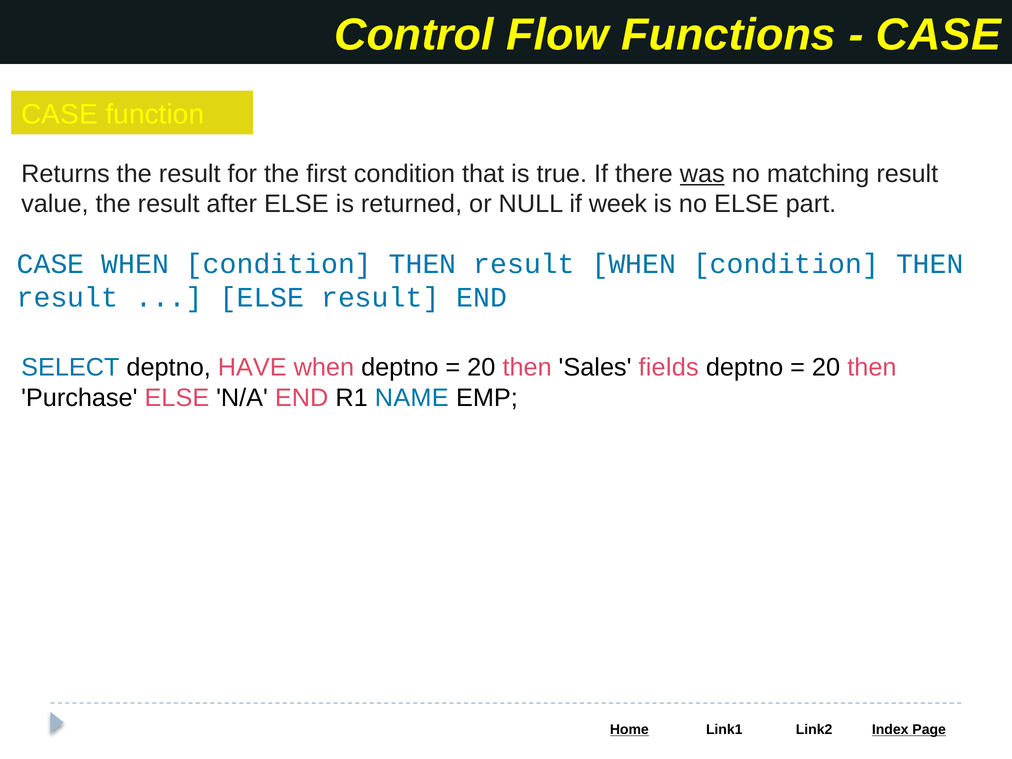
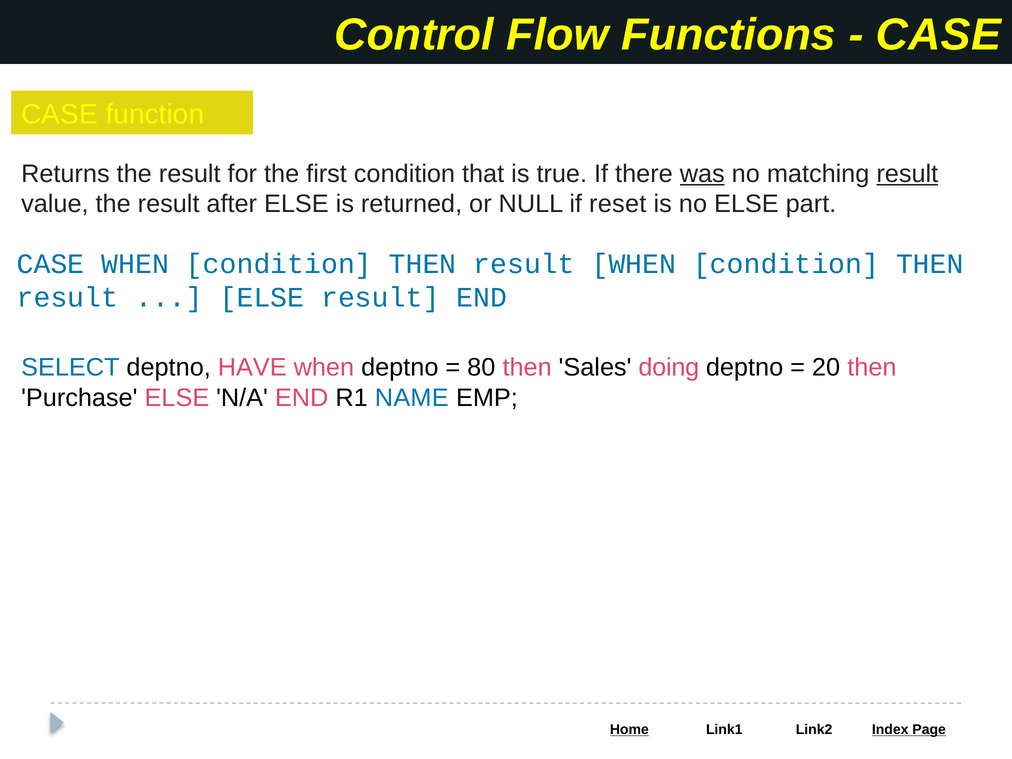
result underline: none -> present (907, 174)
week: week -> reset (618, 204)
20: 20 -> 80 (481, 368)
fields: fields -> doing (669, 368)
